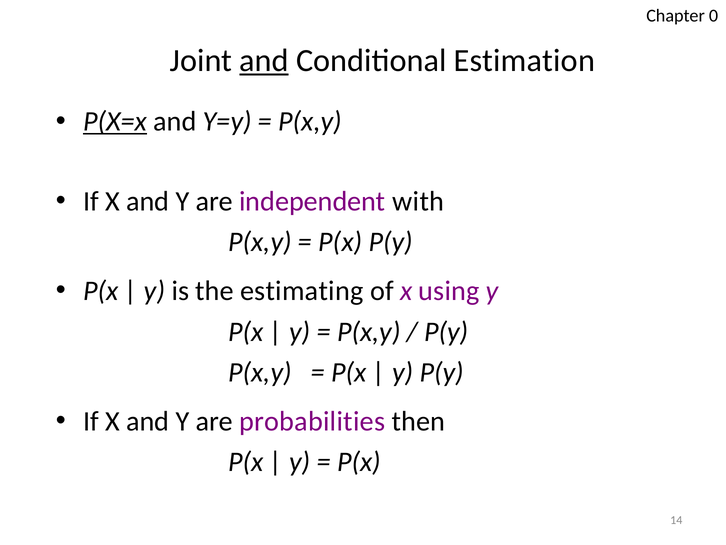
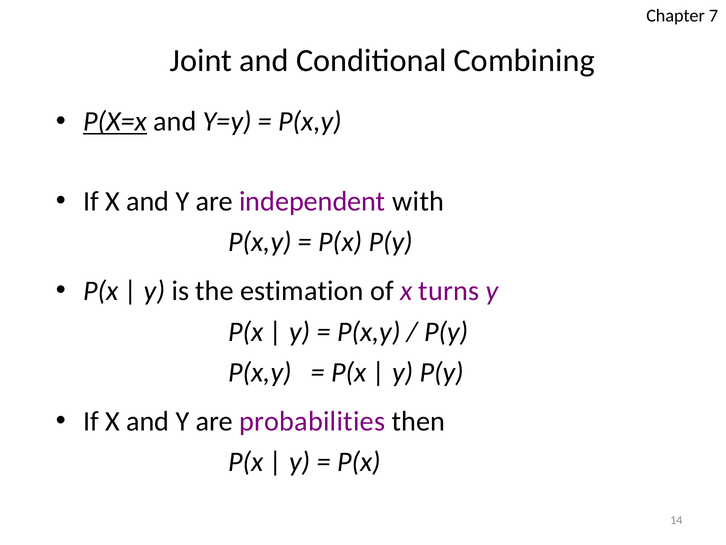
0: 0 -> 7 (713, 16)
and underline: present -> none (264, 60)
Estimation: Estimation -> Combining (524, 60)
estimating: estimating -> estimation (302, 291)
using: using -> turns (449, 291)
